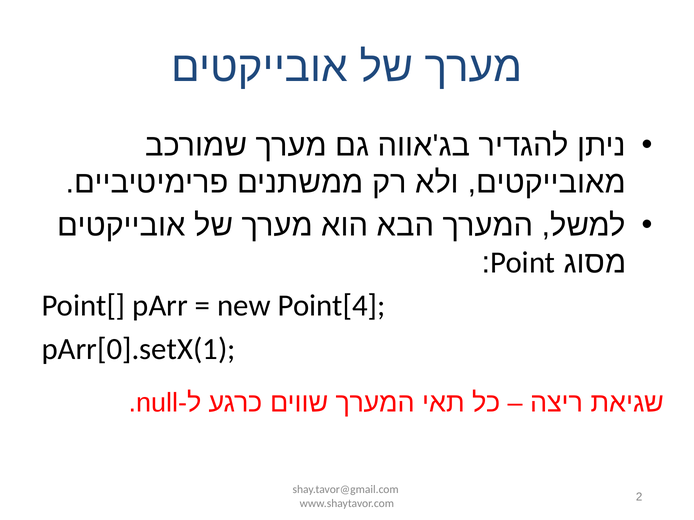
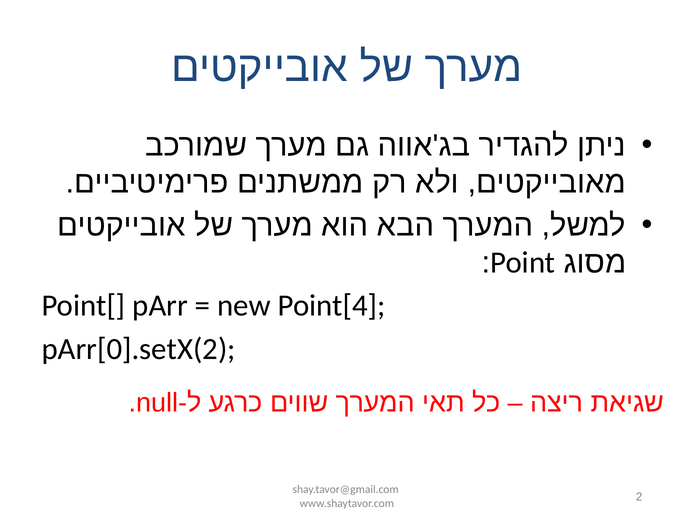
pArr[0].setX(1: pArr[0].setX(1 -> pArr[0].setX(2 (139, 349)
